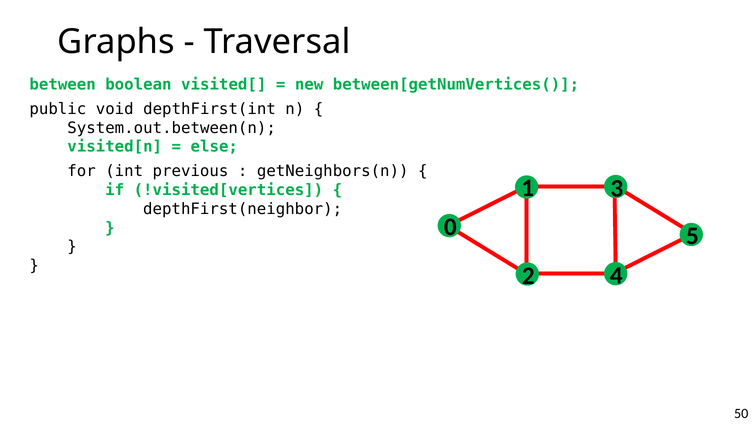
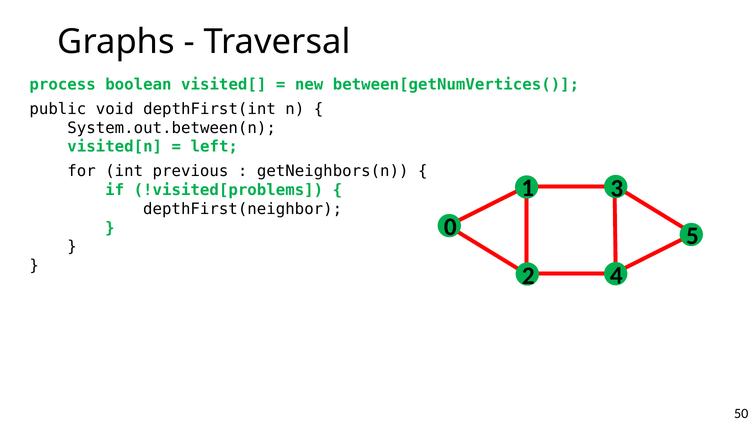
between: between -> process (63, 85)
else: else -> left (214, 147)
!visited[vertices: !visited[vertices -> !visited[problems (228, 190)
